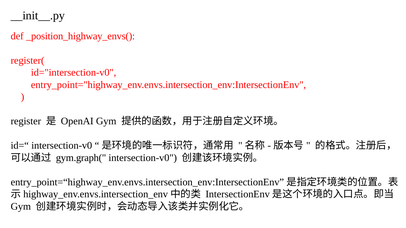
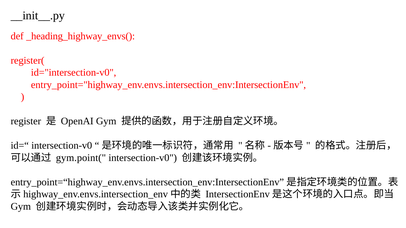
_position_highway_envs(: _position_highway_envs( -> _heading_highway_envs( (81, 36)
gym.graph(: gym.graph( -> gym.point( (81, 158)
